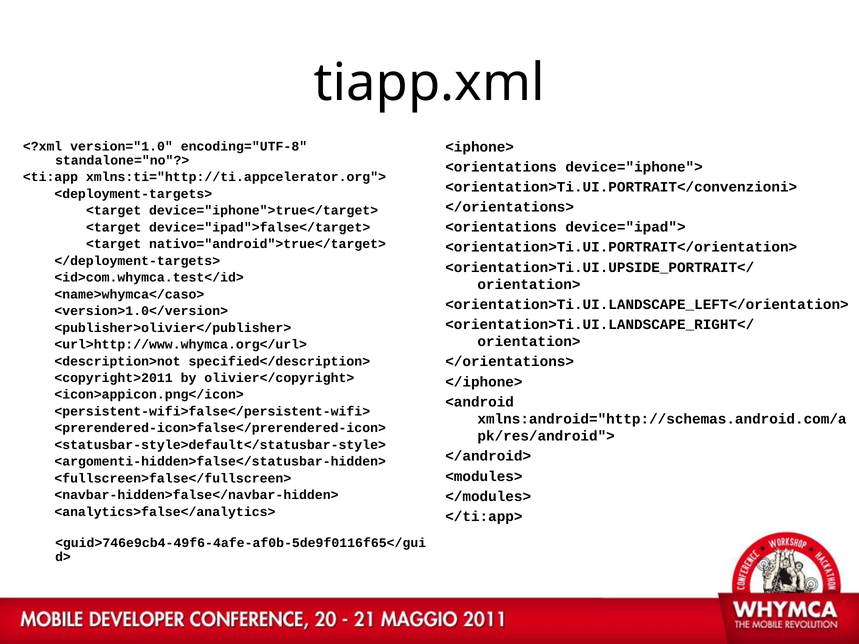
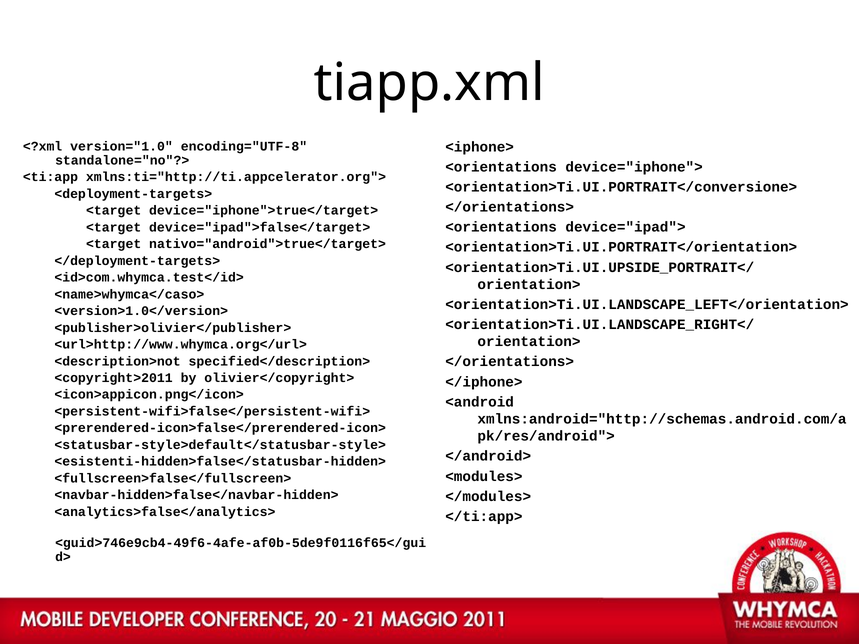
<orientation>Ti.UI.PORTRAIT</convenzioni>: <orientation>Ti.UI.PORTRAIT</convenzioni> -> <orientation>Ti.UI.PORTRAIT</conversione> (621, 187)
<argomenti-hidden>false</statusbar-hidden>: <argomenti-hidden>false</statusbar-hidden> -> <esistenti-hidden>false</statusbar-hidden> (220, 462)
